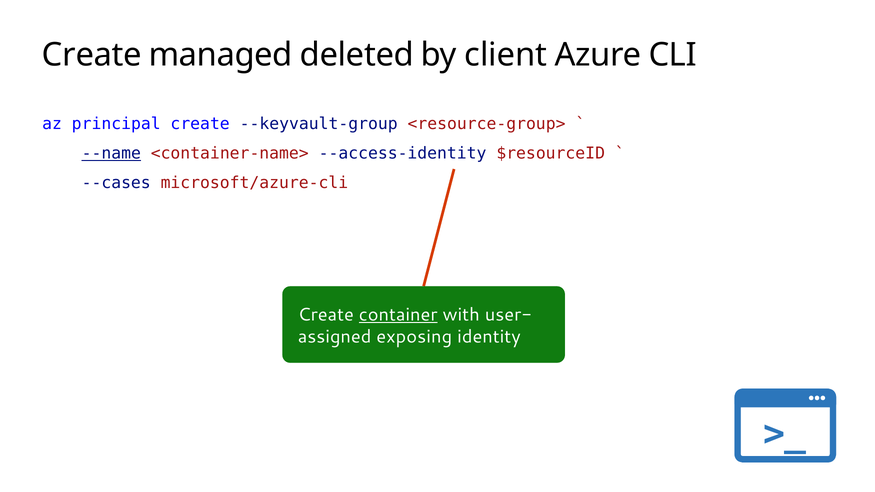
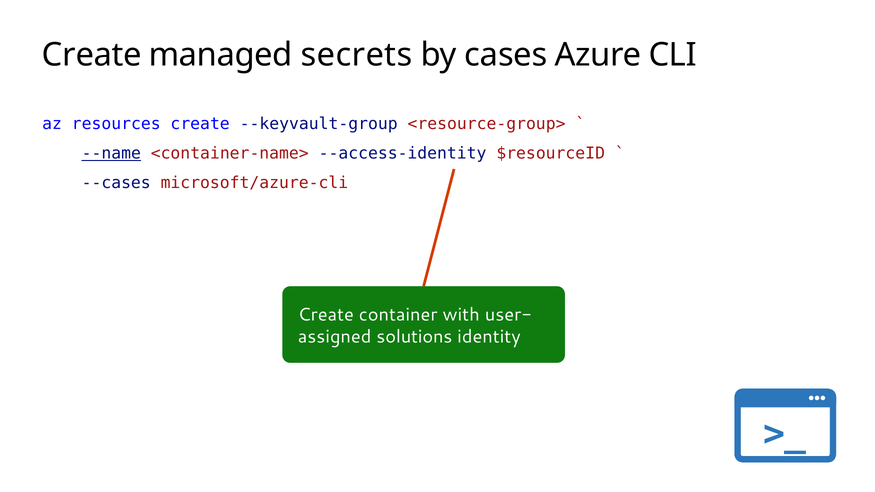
deleted: deleted -> secrets (357, 55)
client: client -> cases (506, 55)
principal: principal -> resources (116, 124)
container underline: present -> none (398, 315)
exposing: exposing -> solutions (414, 337)
